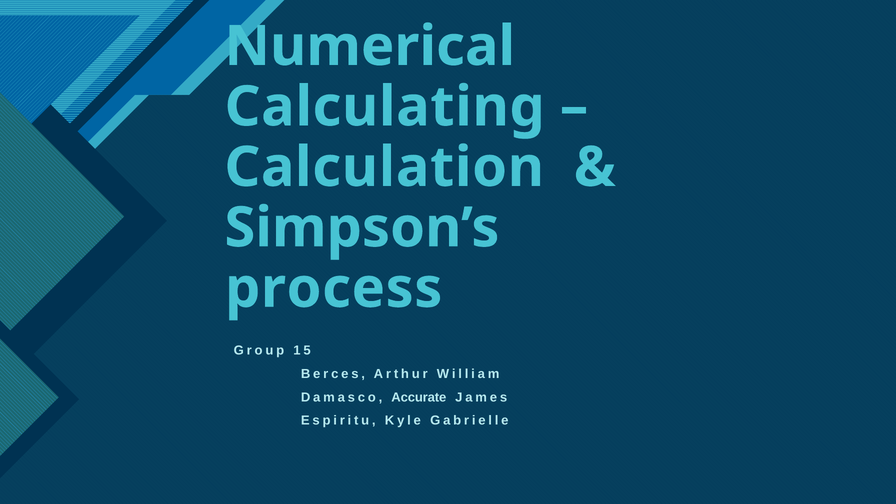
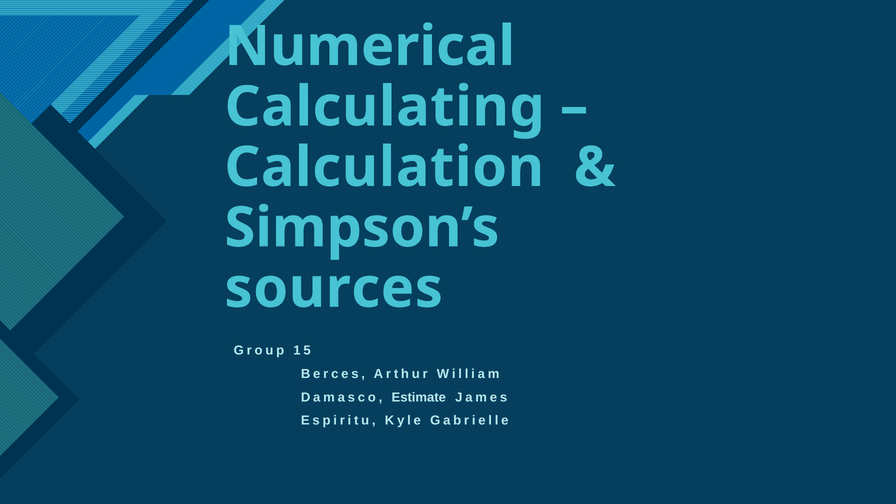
process: process -> sources (334, 288)
Accurate: Accurate -> Estimate (419, 397)
